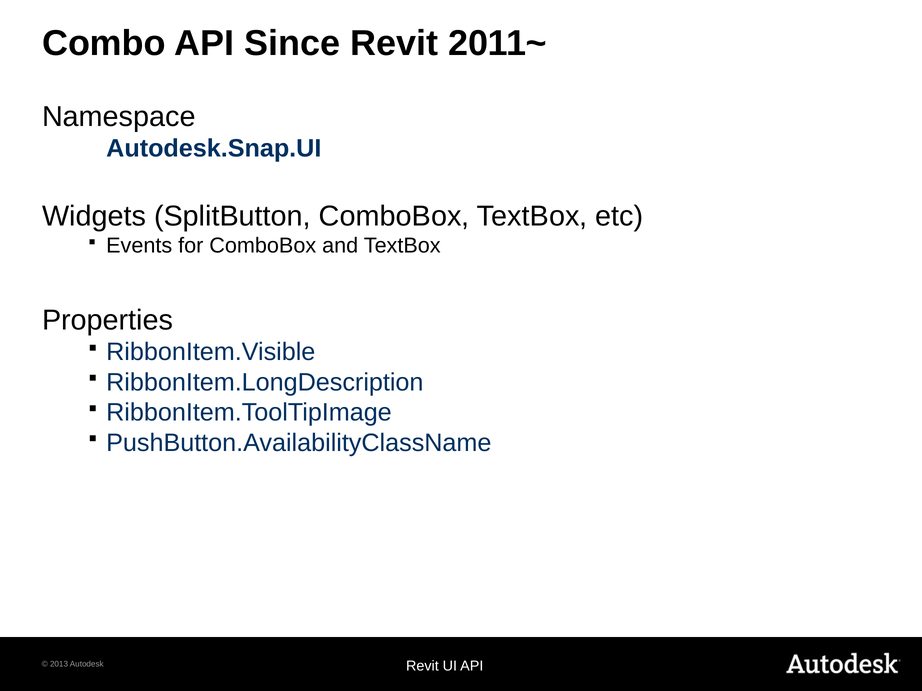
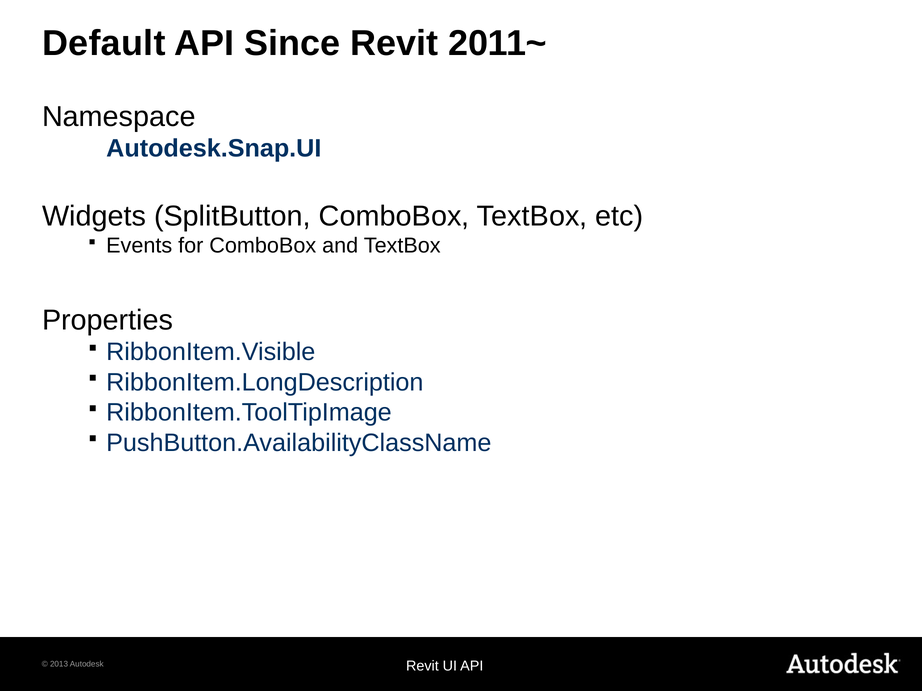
Combo: Combo -> Default (104, 44)
